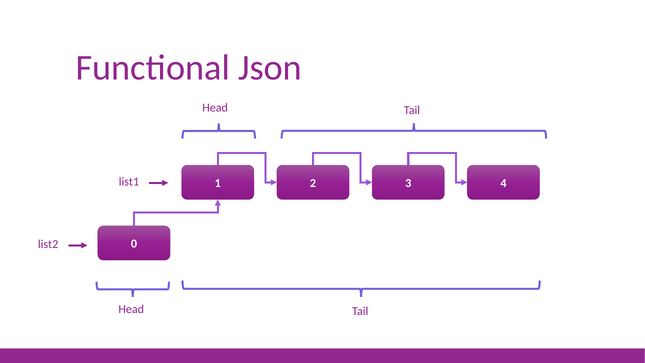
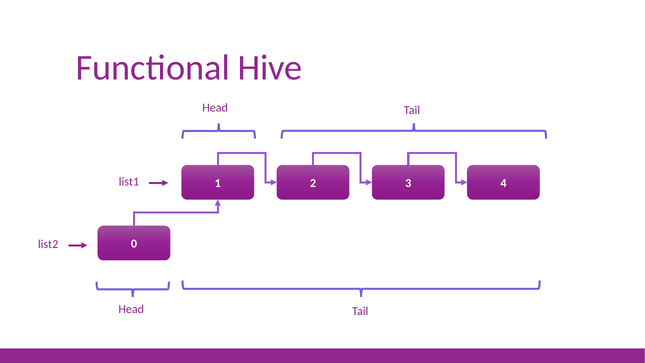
Json: Json -> Hive (270, 68)
